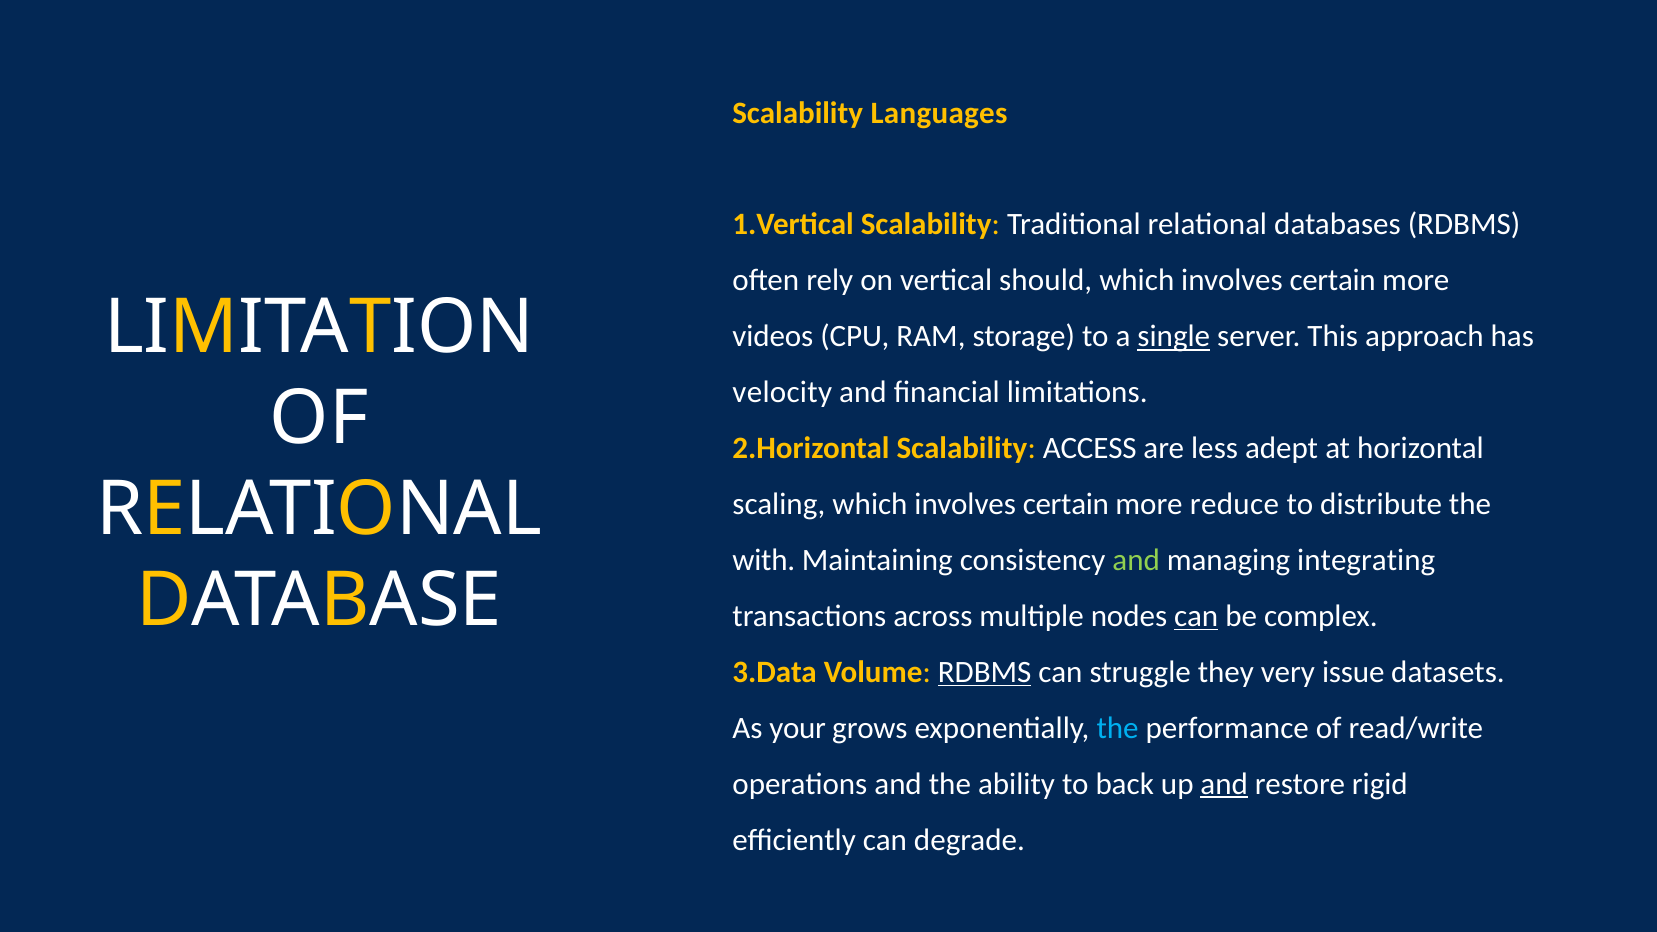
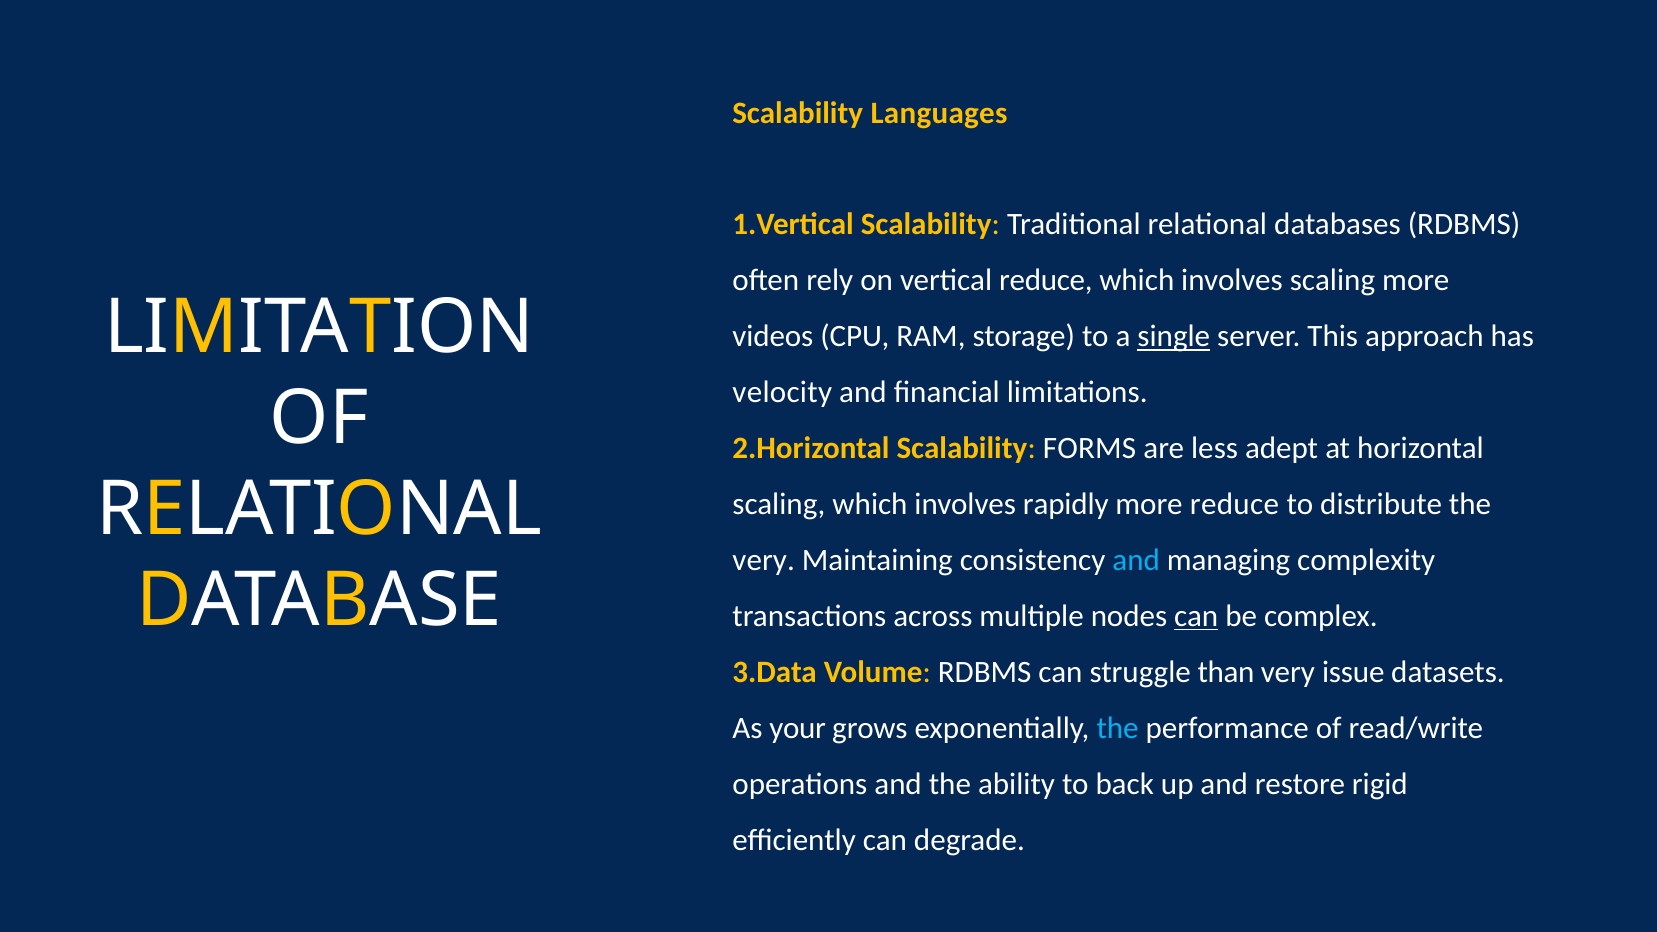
vertical should: should -> reduce (1046, 281)
certain: certain -> scaling (1332, 281)
ACCESS: ACCESS -> FORMS (1090, 448)
scaling which involves certain: certain -> rapidly (1066, 504)
with: with -> very (764, 560)
and colour: light green -> light blue (1136, 560)
integrating: integrating -> complexity (1366, 560)
RDBMS underline: present -> none (985, 672)
they: they -> than (1226, 672)
and underline: present -> none (1224, 784)
